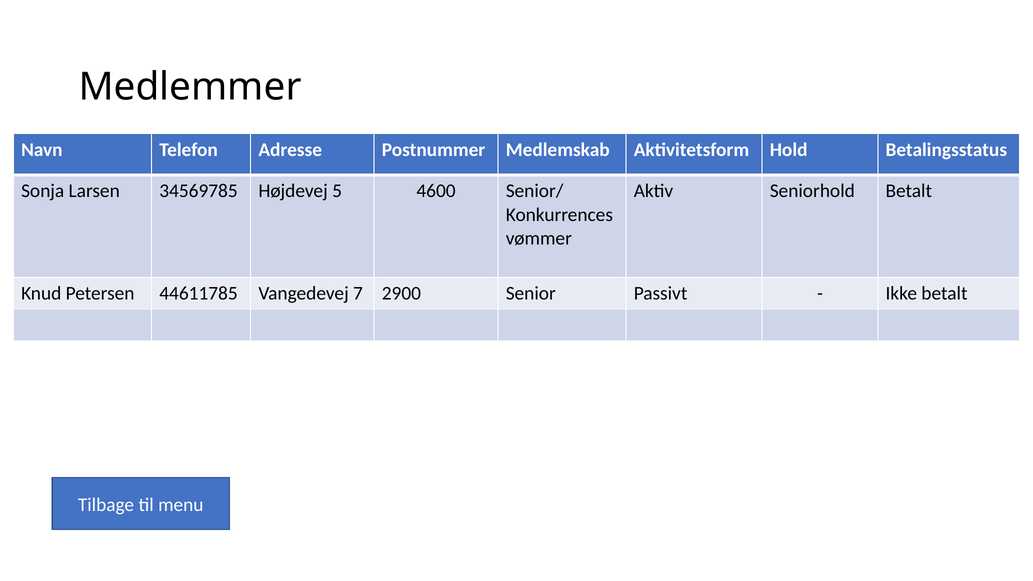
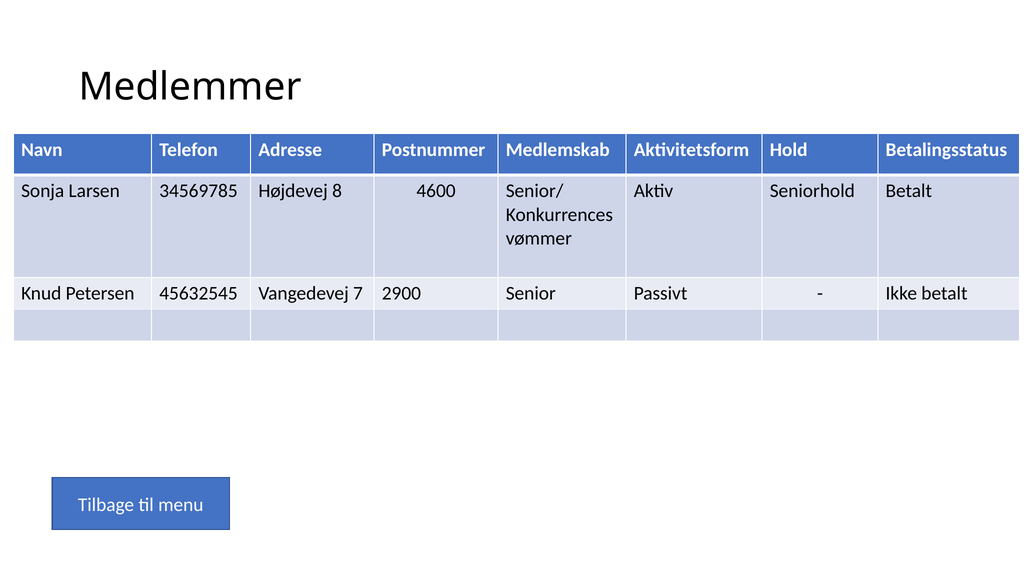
5: 5 -> 8 (337, 191)
44611785: 44611785 -> 45632545 (199, 293)
